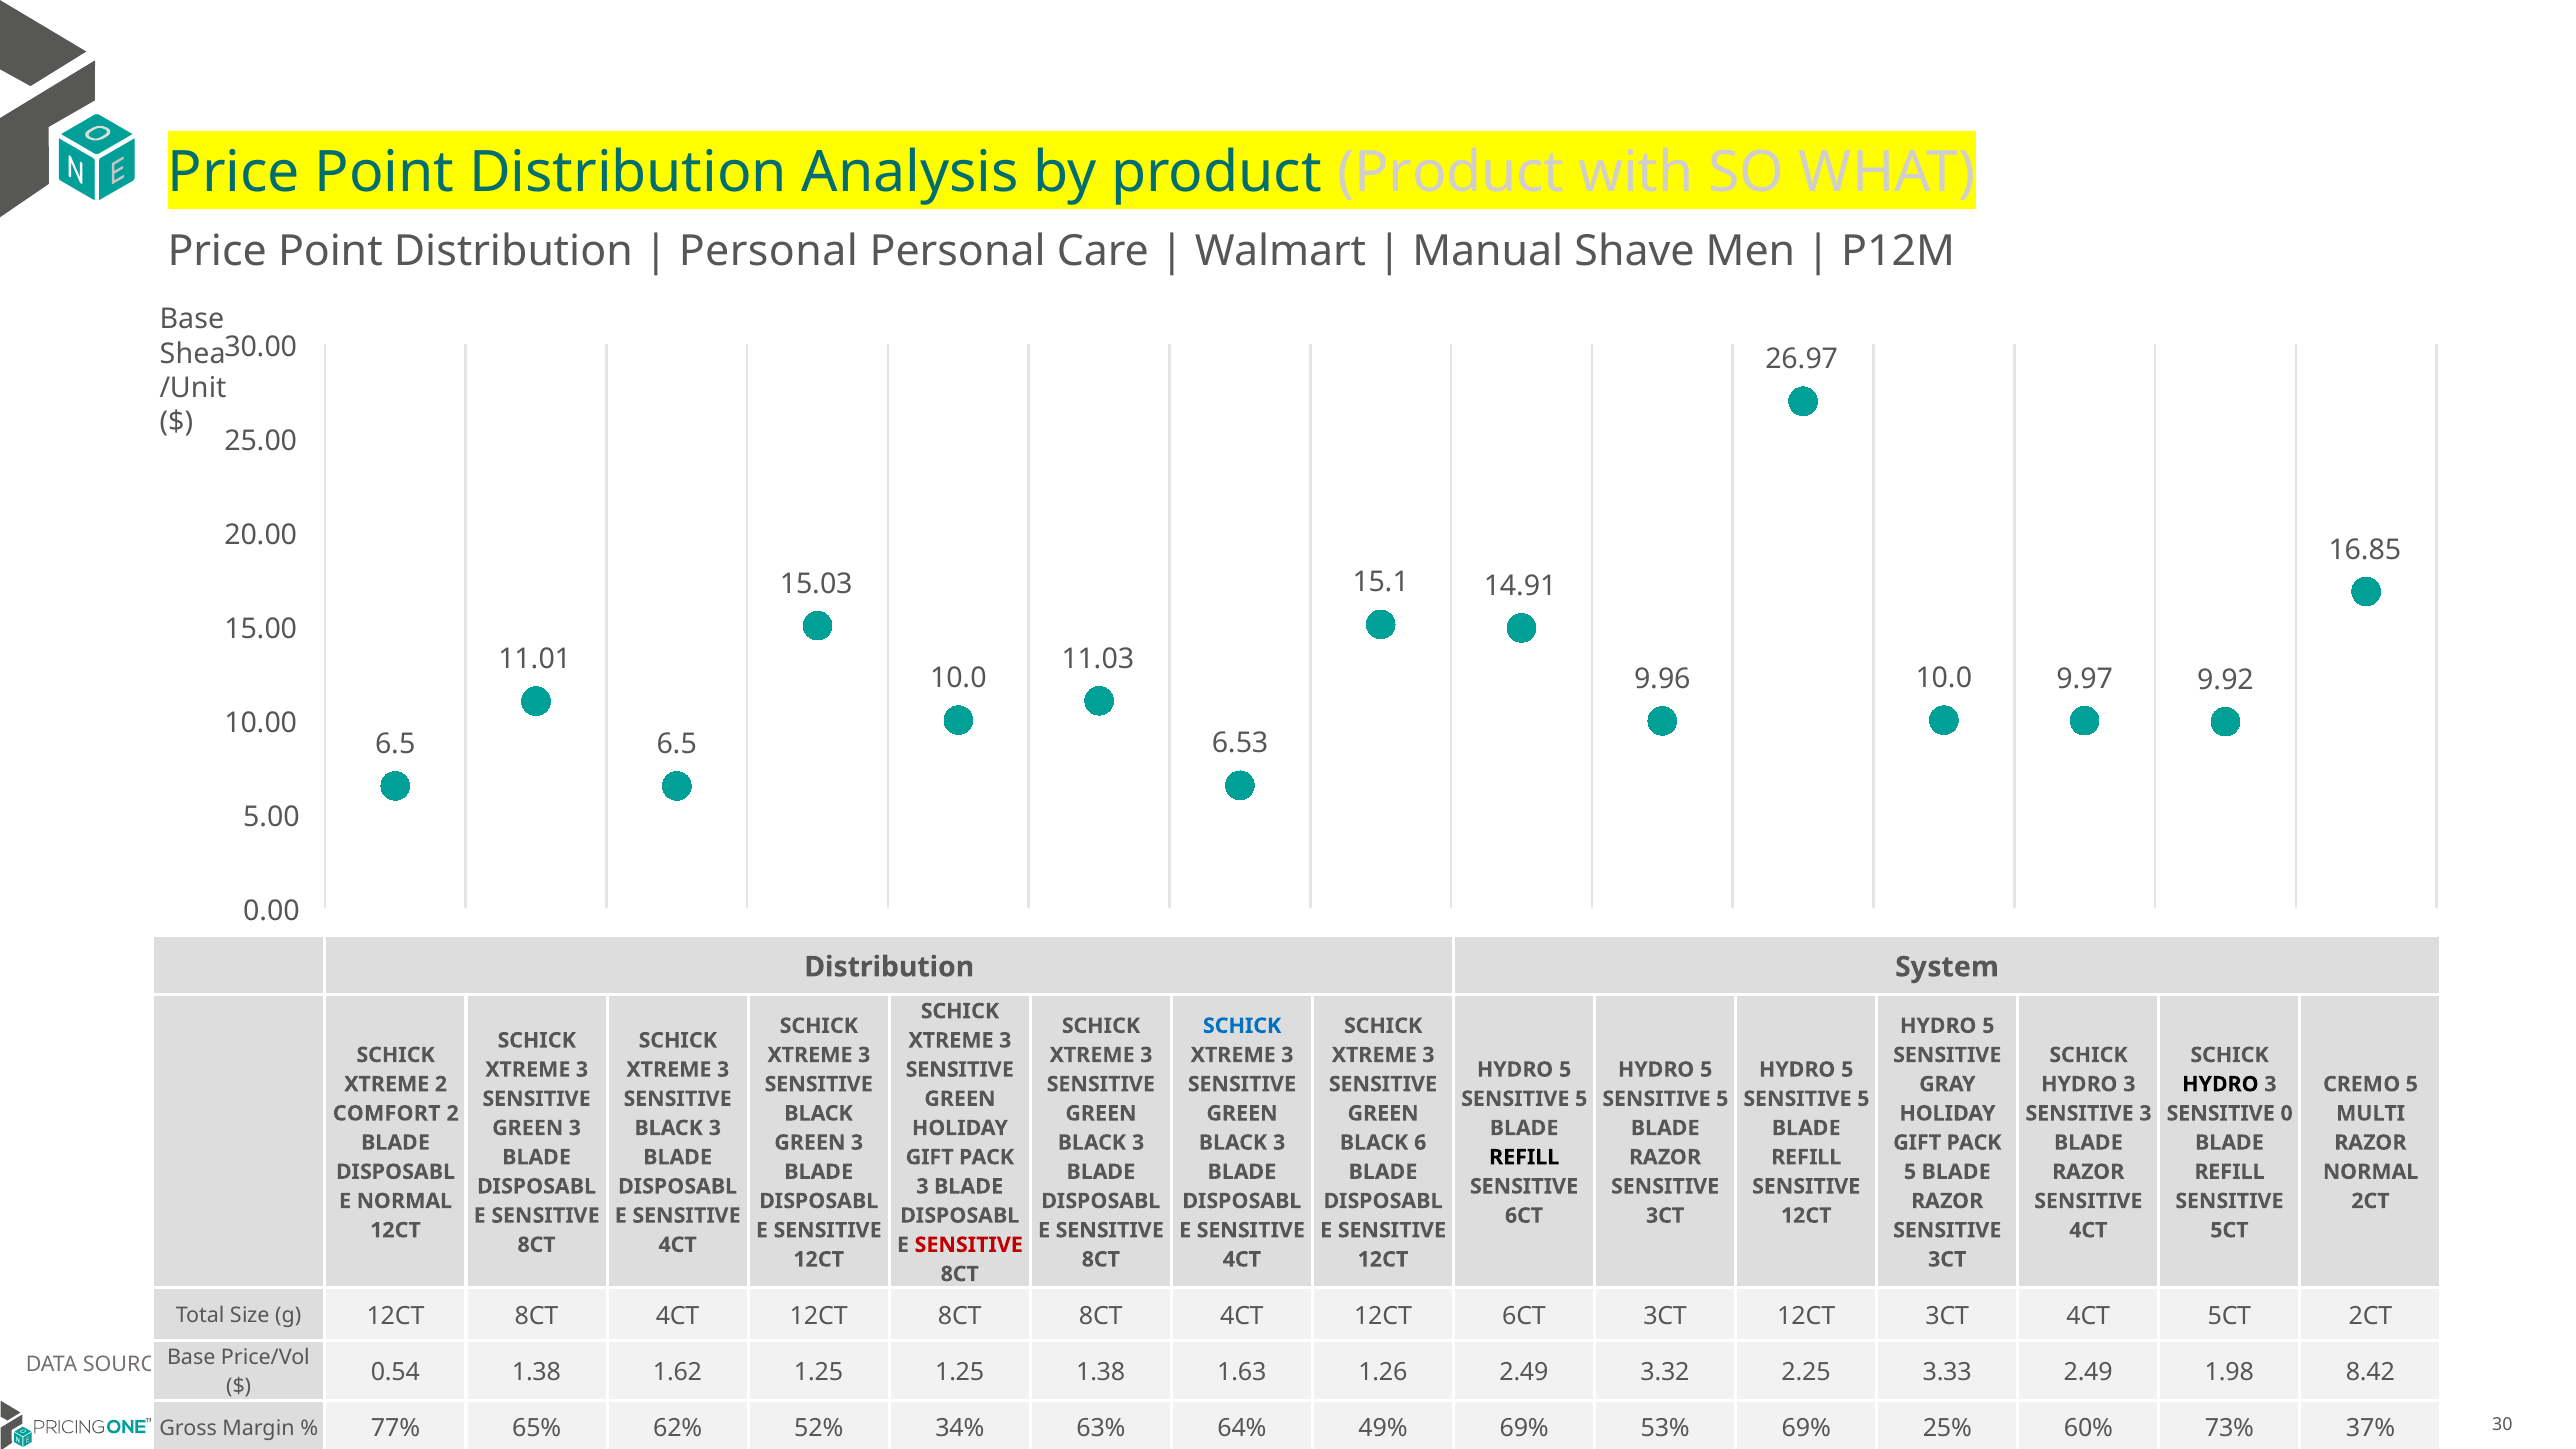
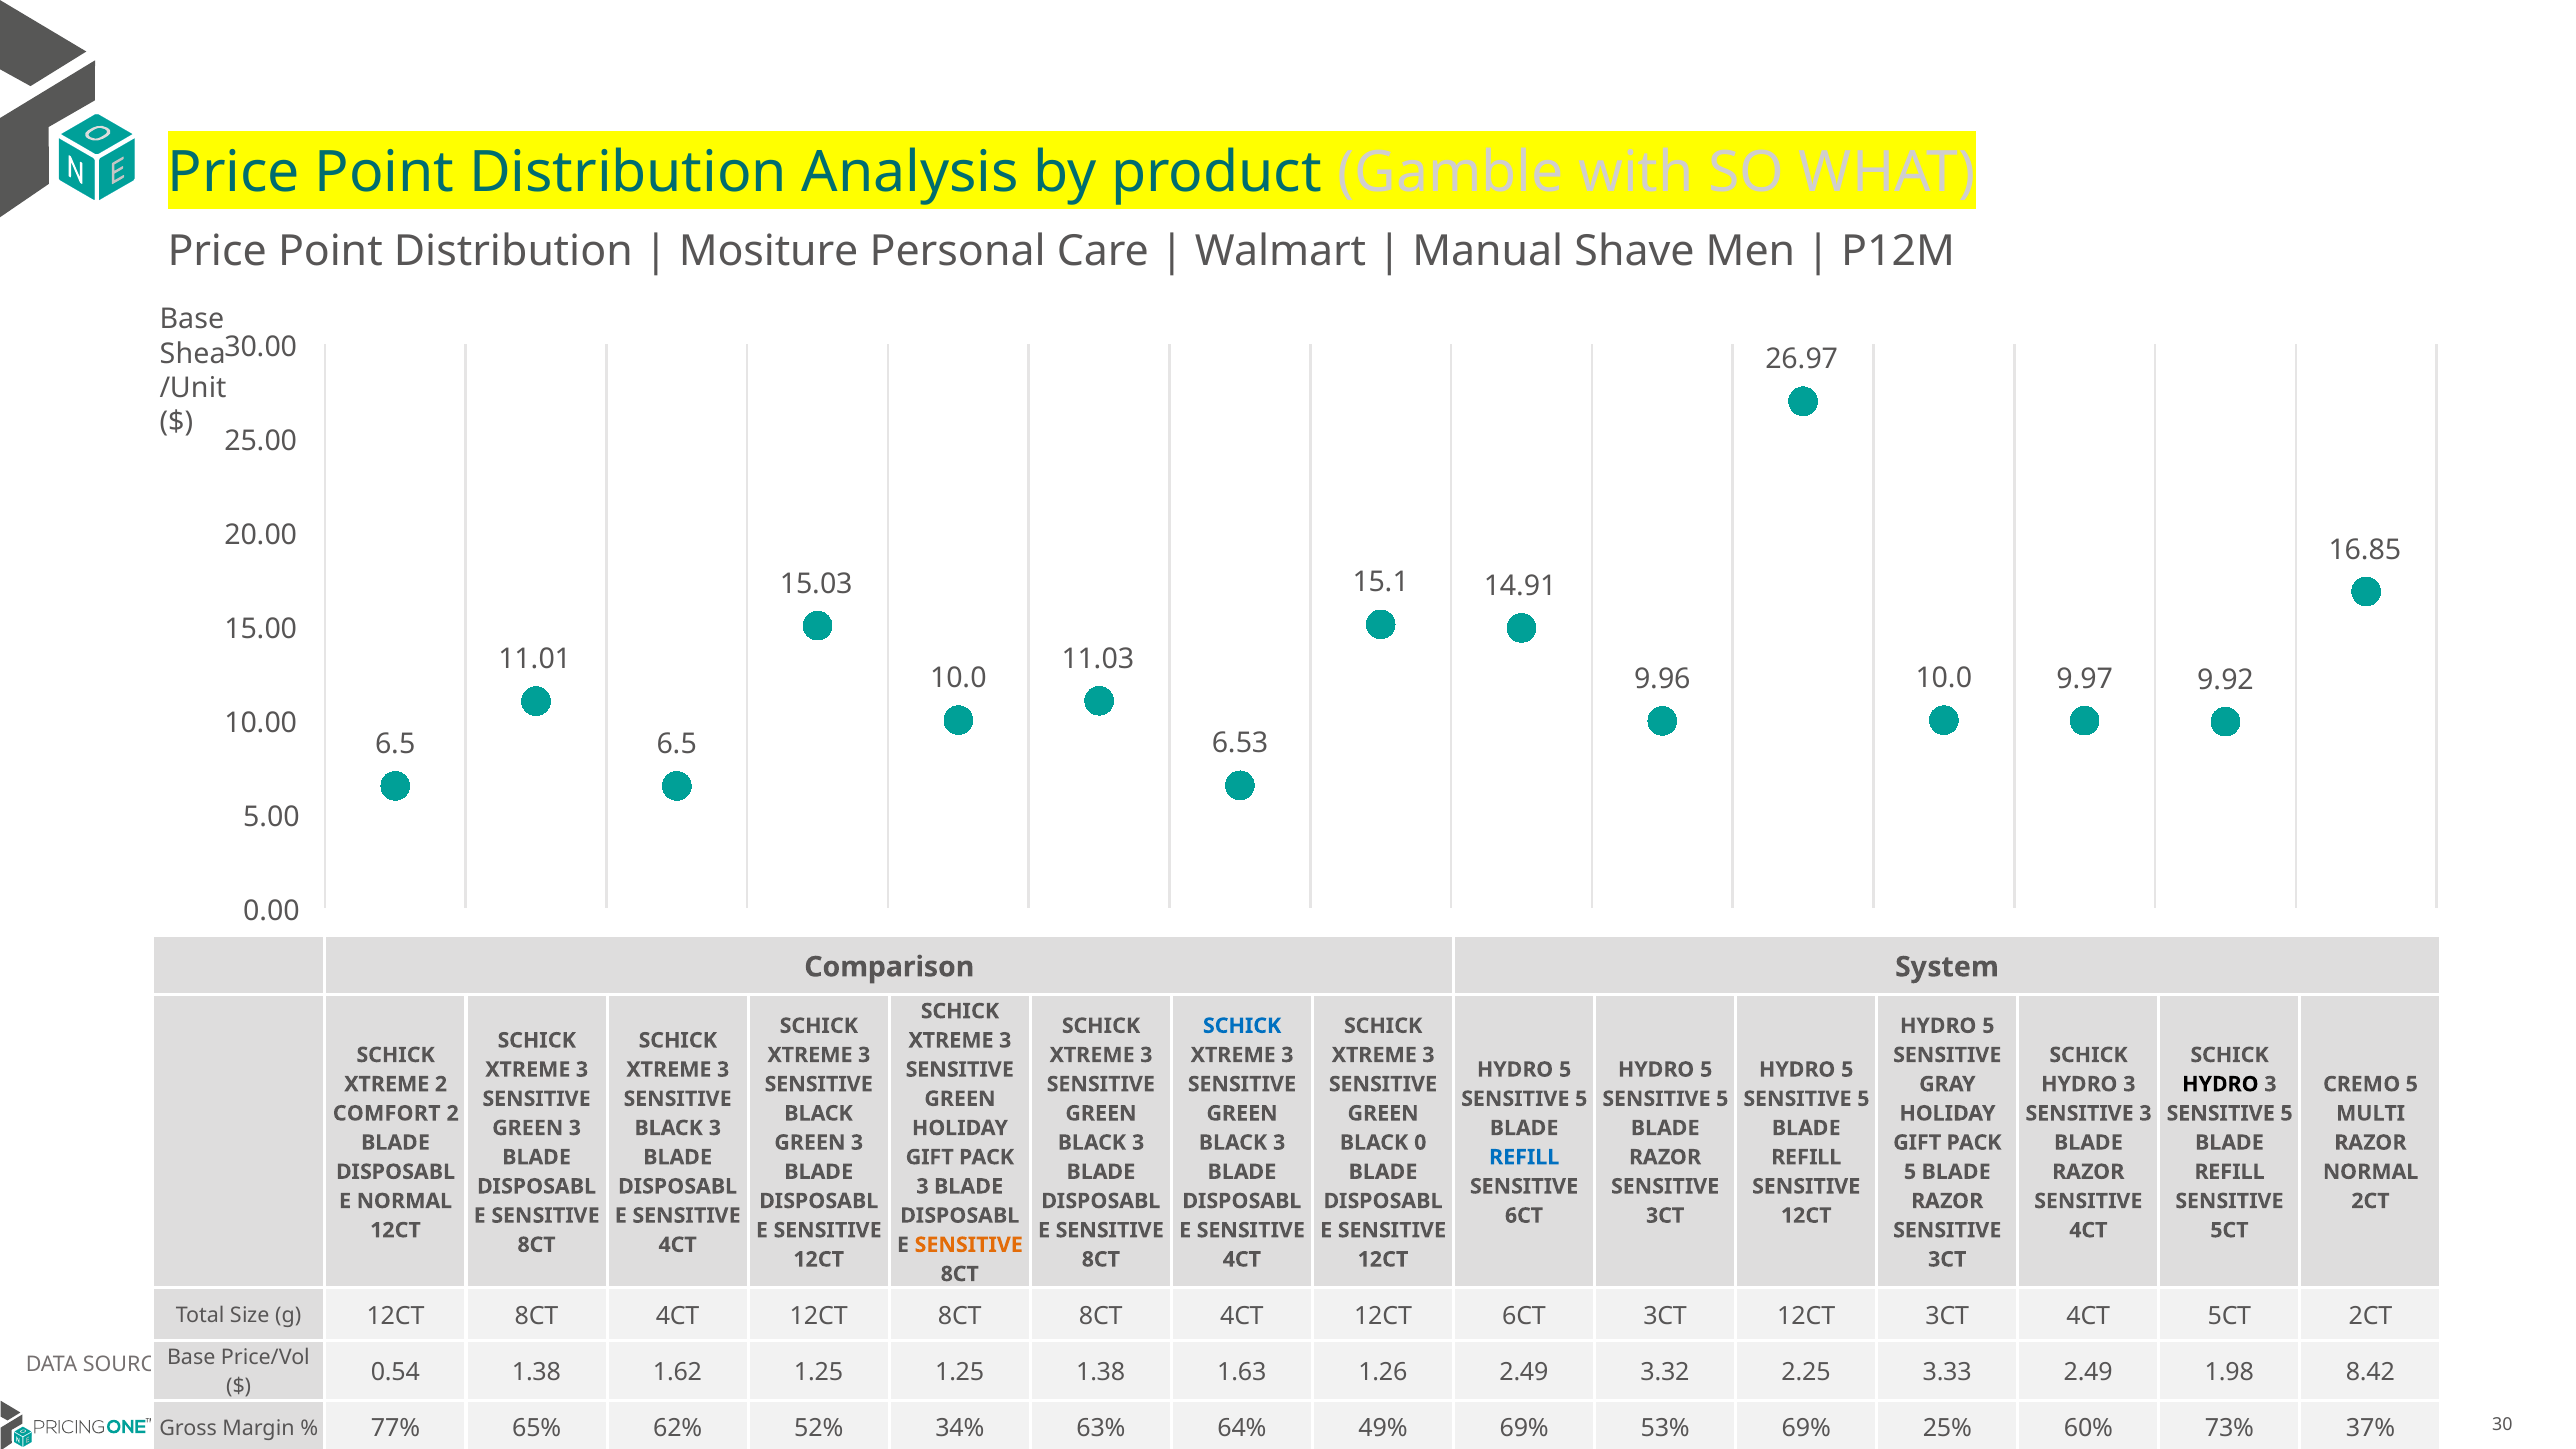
product Product: Product -> Gamble (1451, 173)
Personal: Personal -> Mositure (769, 251)
Distribution: Distribution -> Comparison (889, 967)
0: 0 -> 5 (2287, 1113)
6: 6 -> 0 (1420, 1143)
REFILL colour: black -> blue (1524, 1157)
SENSITIVE colour: red -> orange (969, 1245)
